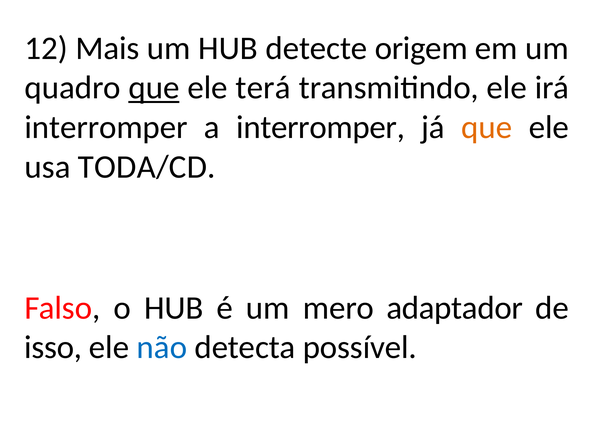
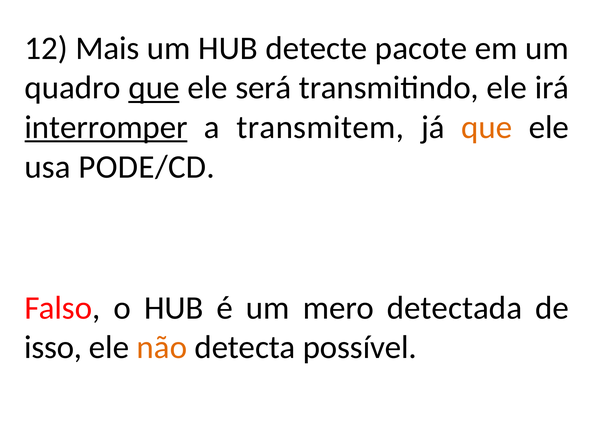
origem: origem -> pacote (421, 48)
terá: terá -> será (263, 88)
interromper underline: none -> present (106, 127)
a interromper: interromper -> transmitem (320, 127)
TODA/CD: TODA/CD -> PODE/CD (147, 167)
adaptador: adaptador -> detectada (454, 308)
não colour: blue -> orange (162, 348)
